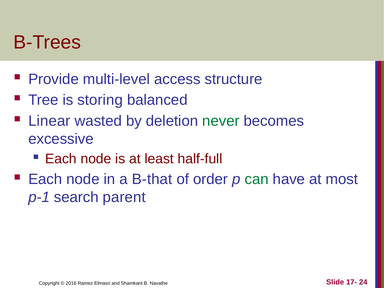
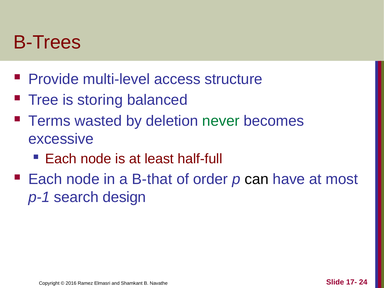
Linear: Linear -> Terms (49, 121)
can colour: green -> black (257, 179)
parent: parent -> design (124, 197)
